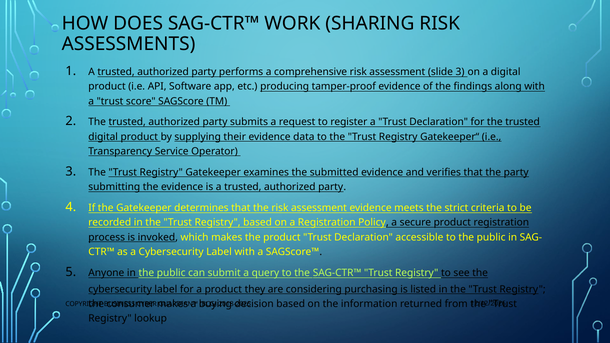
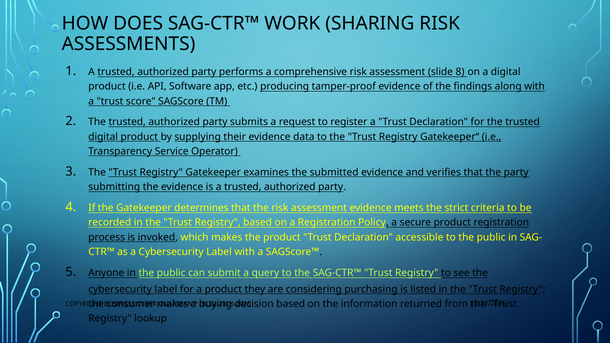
slide 3: 3 -> 8 (460, 72)
